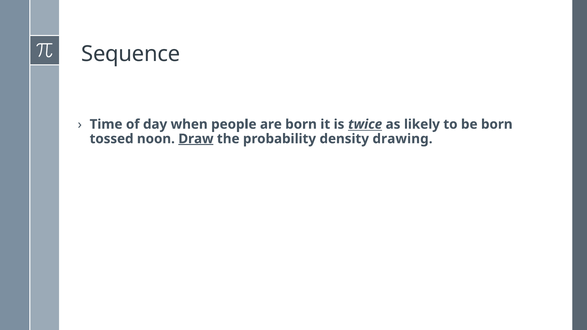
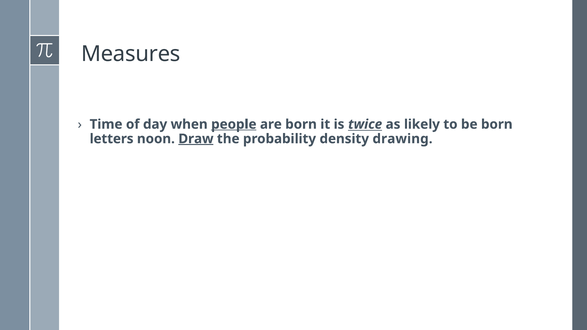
Sequence: Sequence -> Measures (131, 54)
people underline: none -> present (234, 124)
tossed: tossed -> letters (112, 139)
